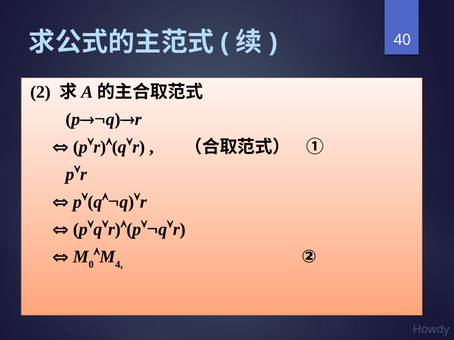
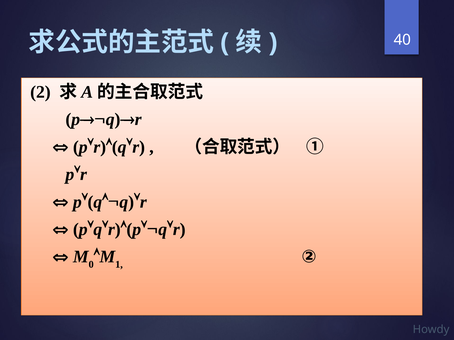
4: 4 -> 1 (119, 265)
